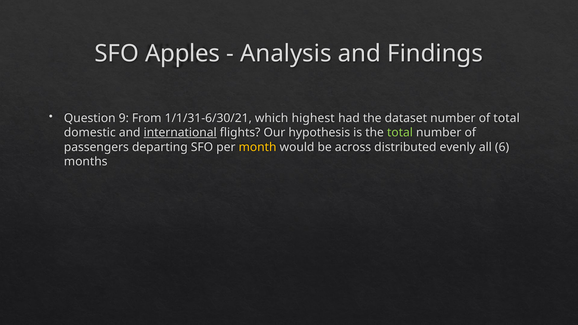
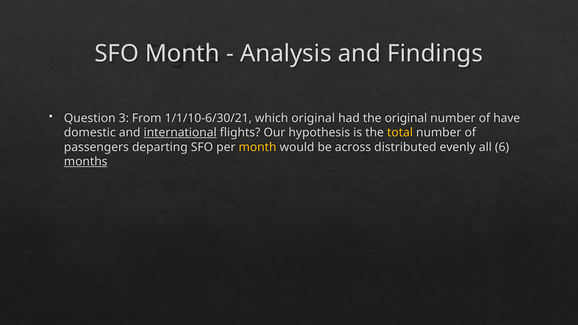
SFO Apples: Apples -> Month (182, 54)
9: 9 -> 3 (124, 118)
1/1/31-6/30/21: 1/1/31-6/30/21 -> 1/1/10-6/30/21 (208, 118)
which highest: highest -> original (313, 118)
the dataset: dataset -> original (406, 118)
of total: total -> have (507, 118)
total colour: light green -> yellow (400, 133)
months underline: none -> present (86, 162)
